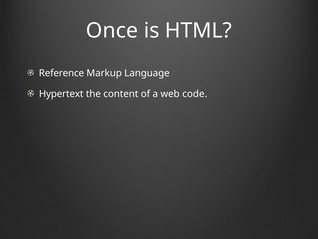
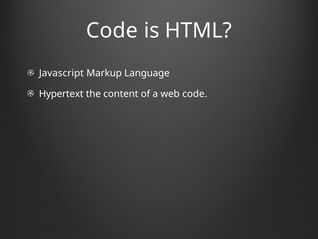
Once: Once -> Code (112, 31)
Reference: Reference -> Javascript (61, 73)
